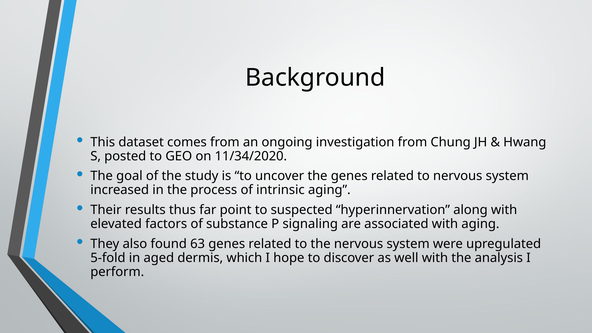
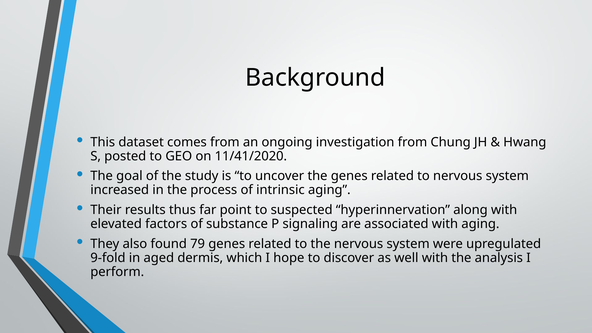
11/34/2020: 11/34/2020 -> 11/41/2020 (251, 156)
63: 63 -> 79 (198, 244)
5-fold: 5-fold -> 9-fold (108, 258)
